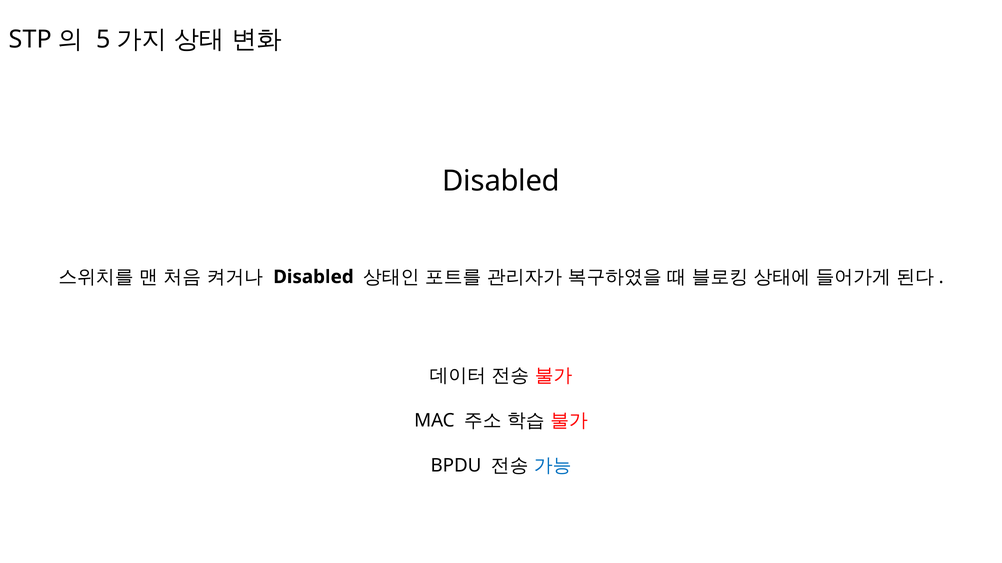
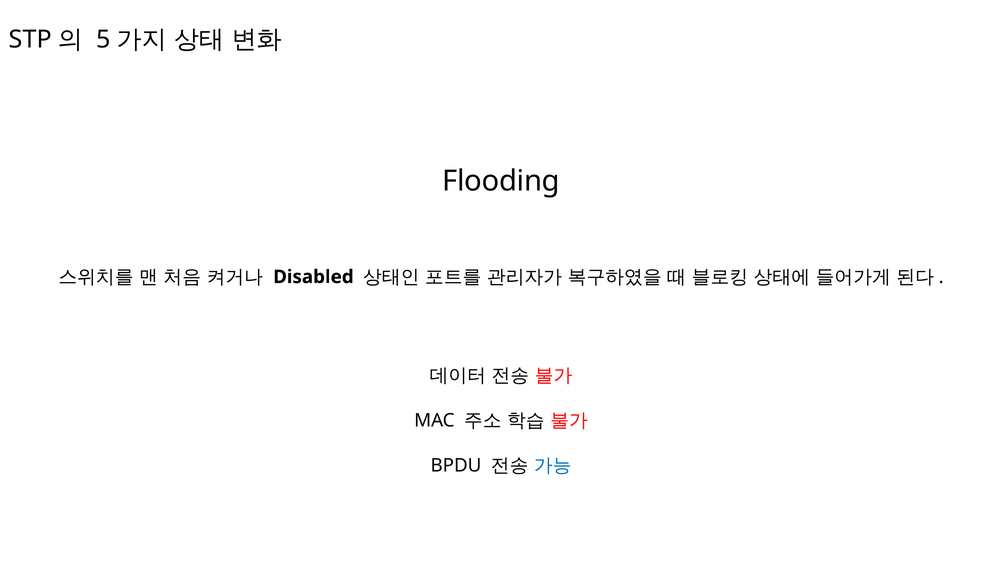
Disabled: Disabled -> Flooding (501, 181)
